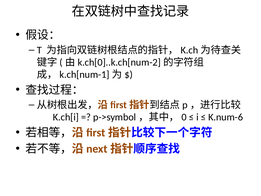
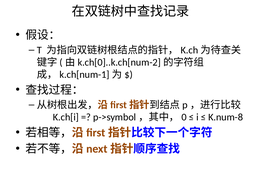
K.num-6: K.num-6 -> K.num-8 (226, 117)
